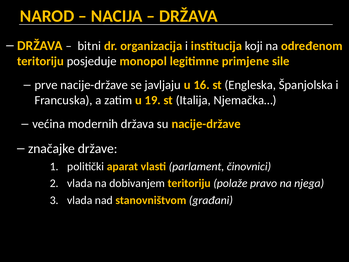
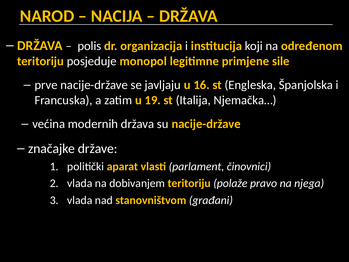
bitni: bitni -> polis (89, 46)
